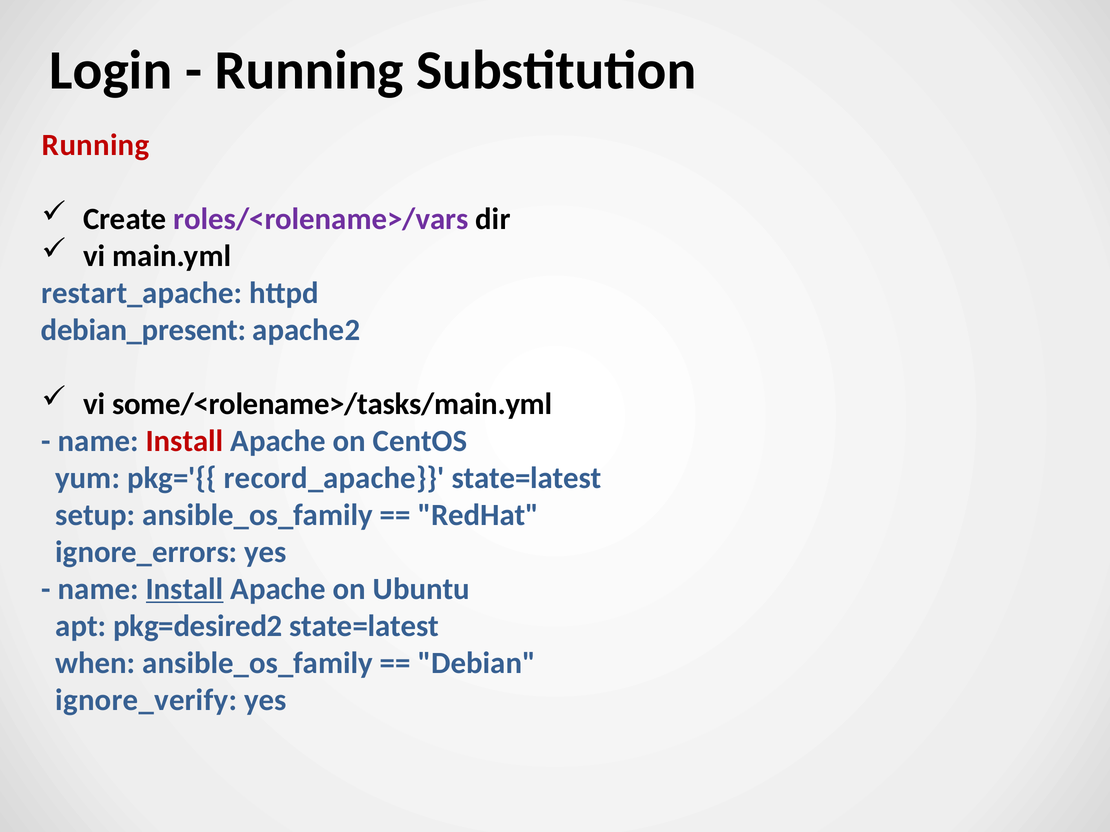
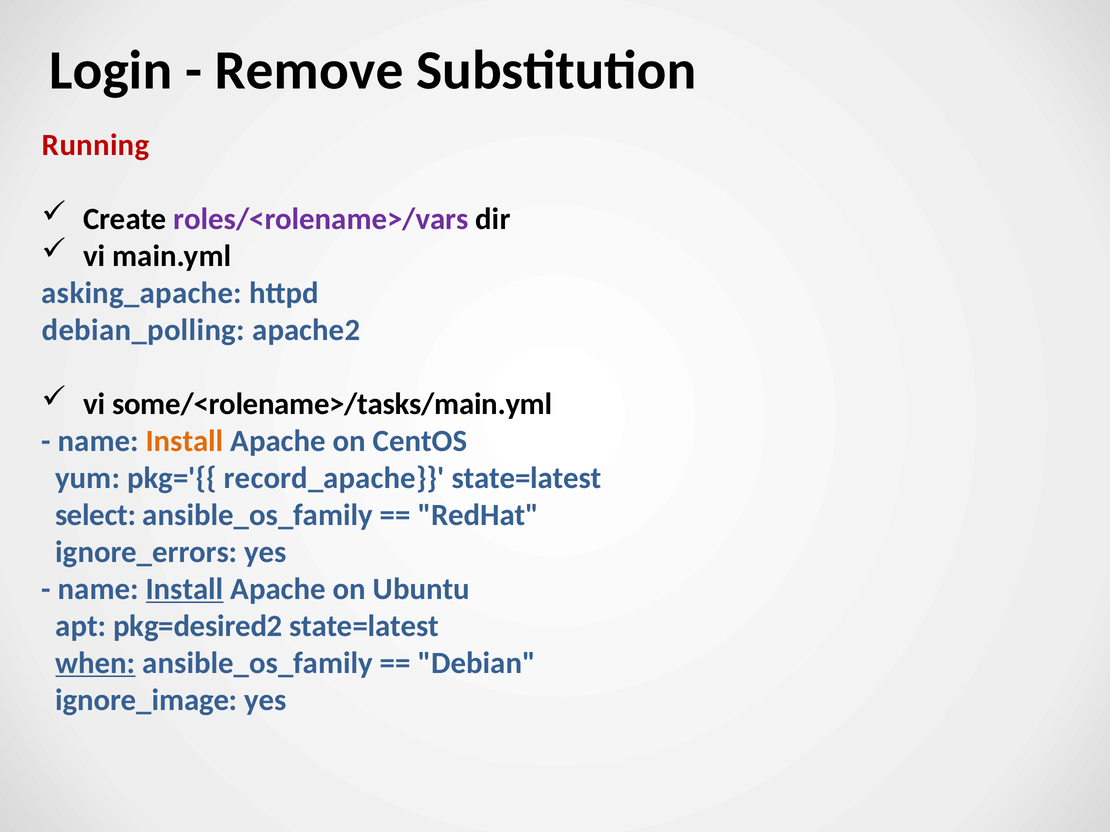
Running: Running -> Remove (309, 70)
restart_apache: restart_apache -> asking_apache (142, 293)
debian_present: debian_present -> debian_polling (143, 330)
Install colour: red -> orange (185, 441)
setup: setup -> select (96, 515)
when underline: none -> present (95, 663)
ignore_verify: ignore_verify -> ignore_image (146, 700)
